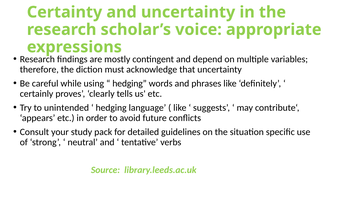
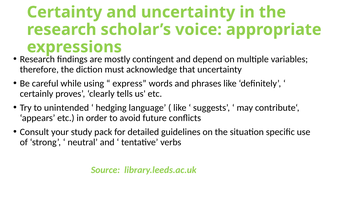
hedging: hedging -> express (129, 83)
